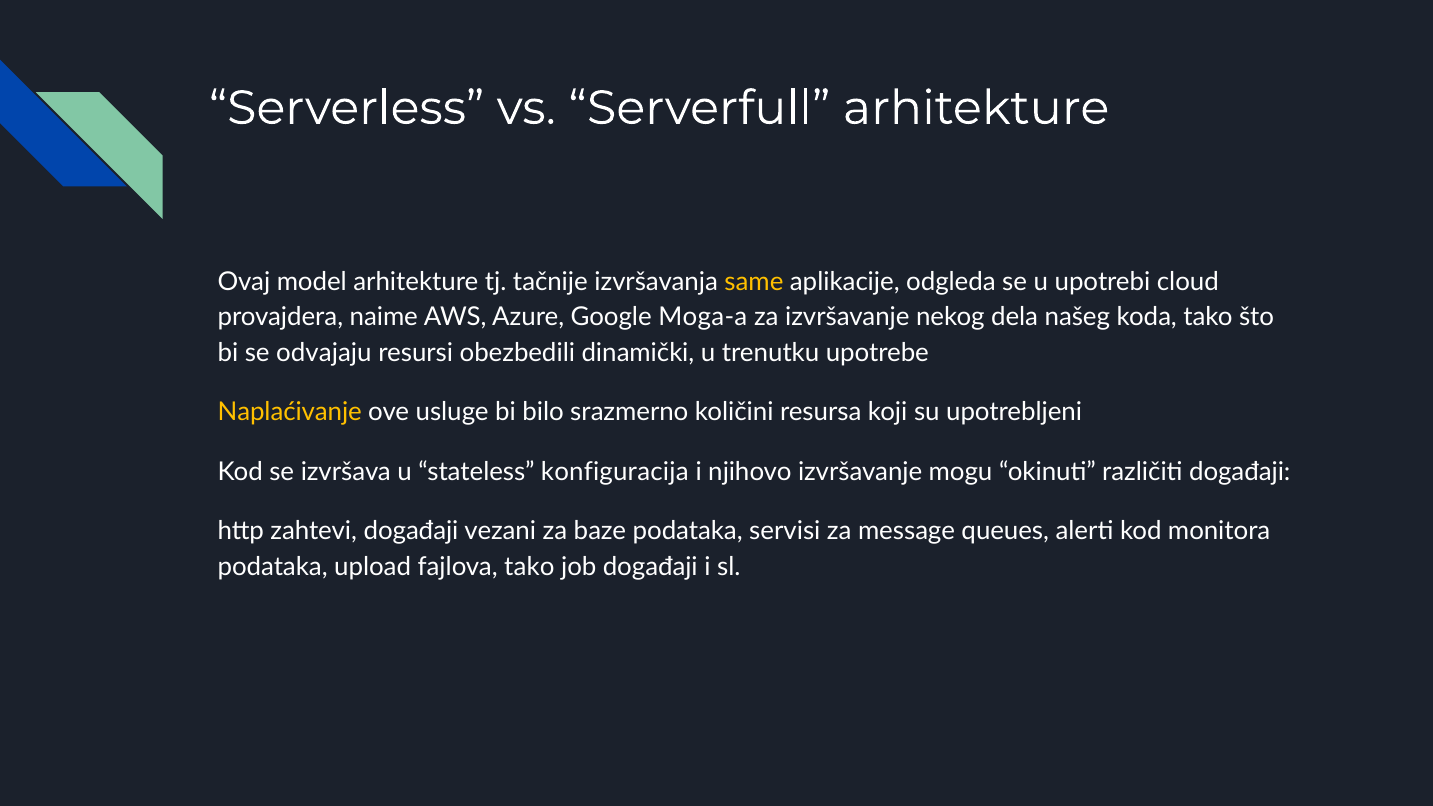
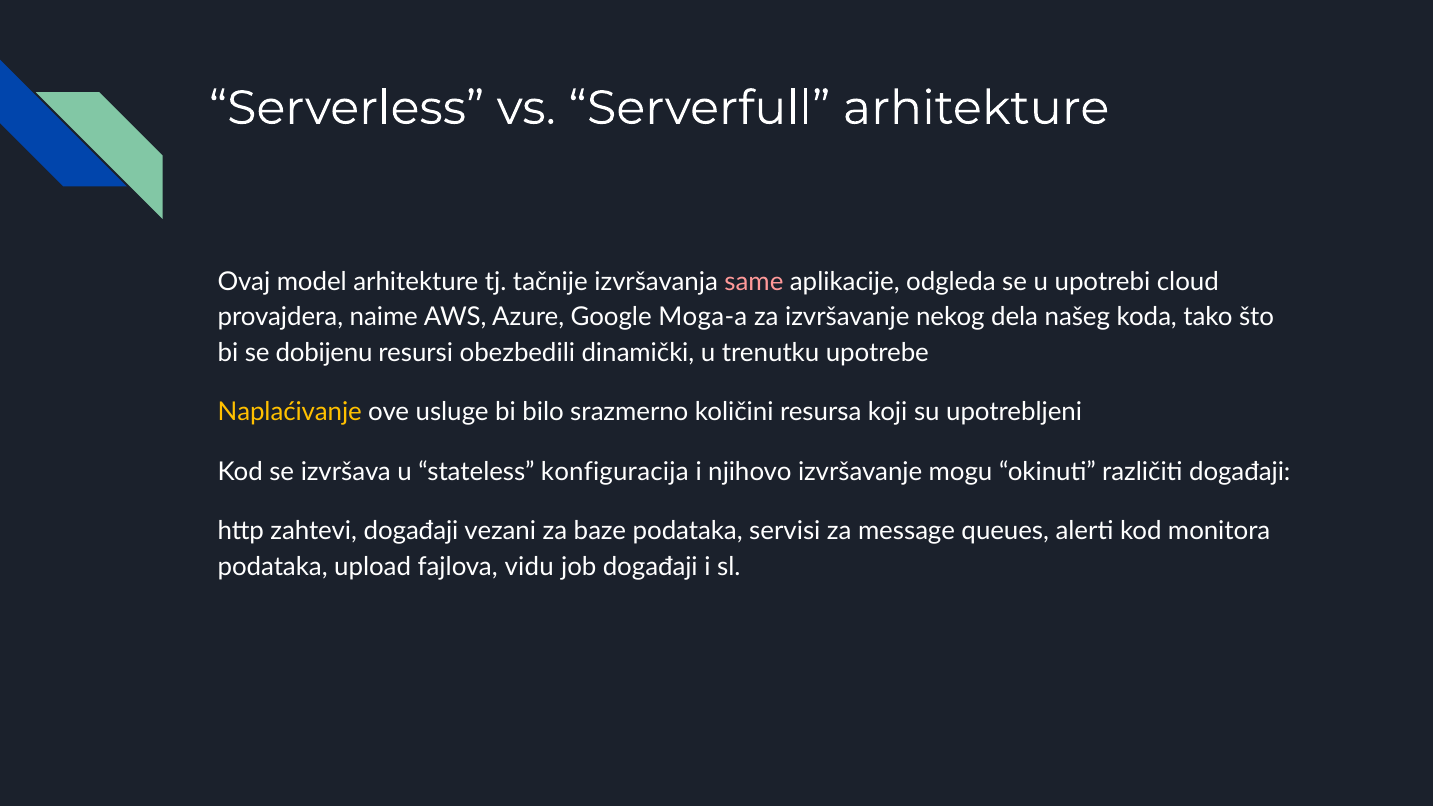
same colour: yellow -> pink (754, 282)
odvajaju: odvajaju -> dobijenu (324, 353)
fajlova tako: tako -> vidu (529, 567)
